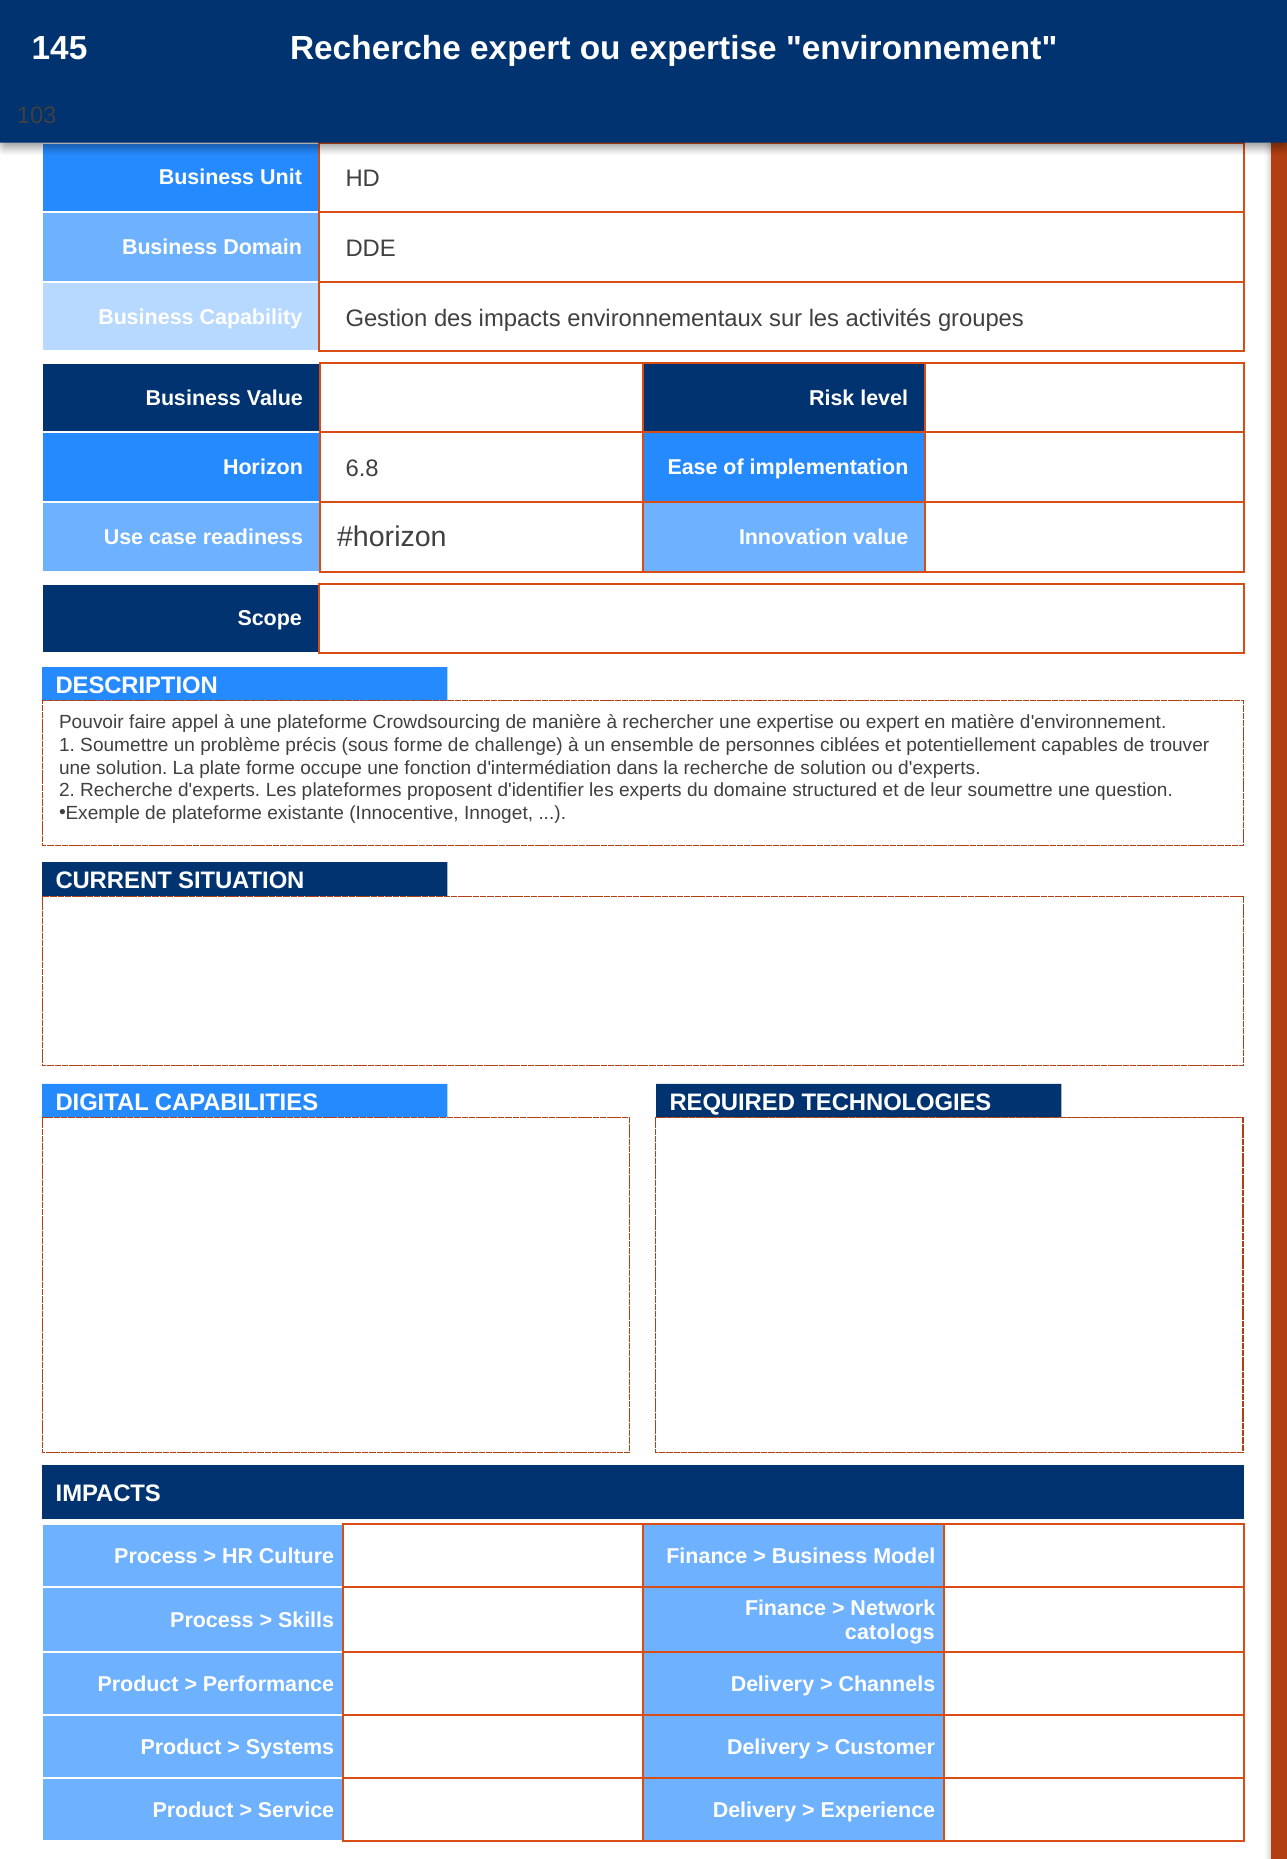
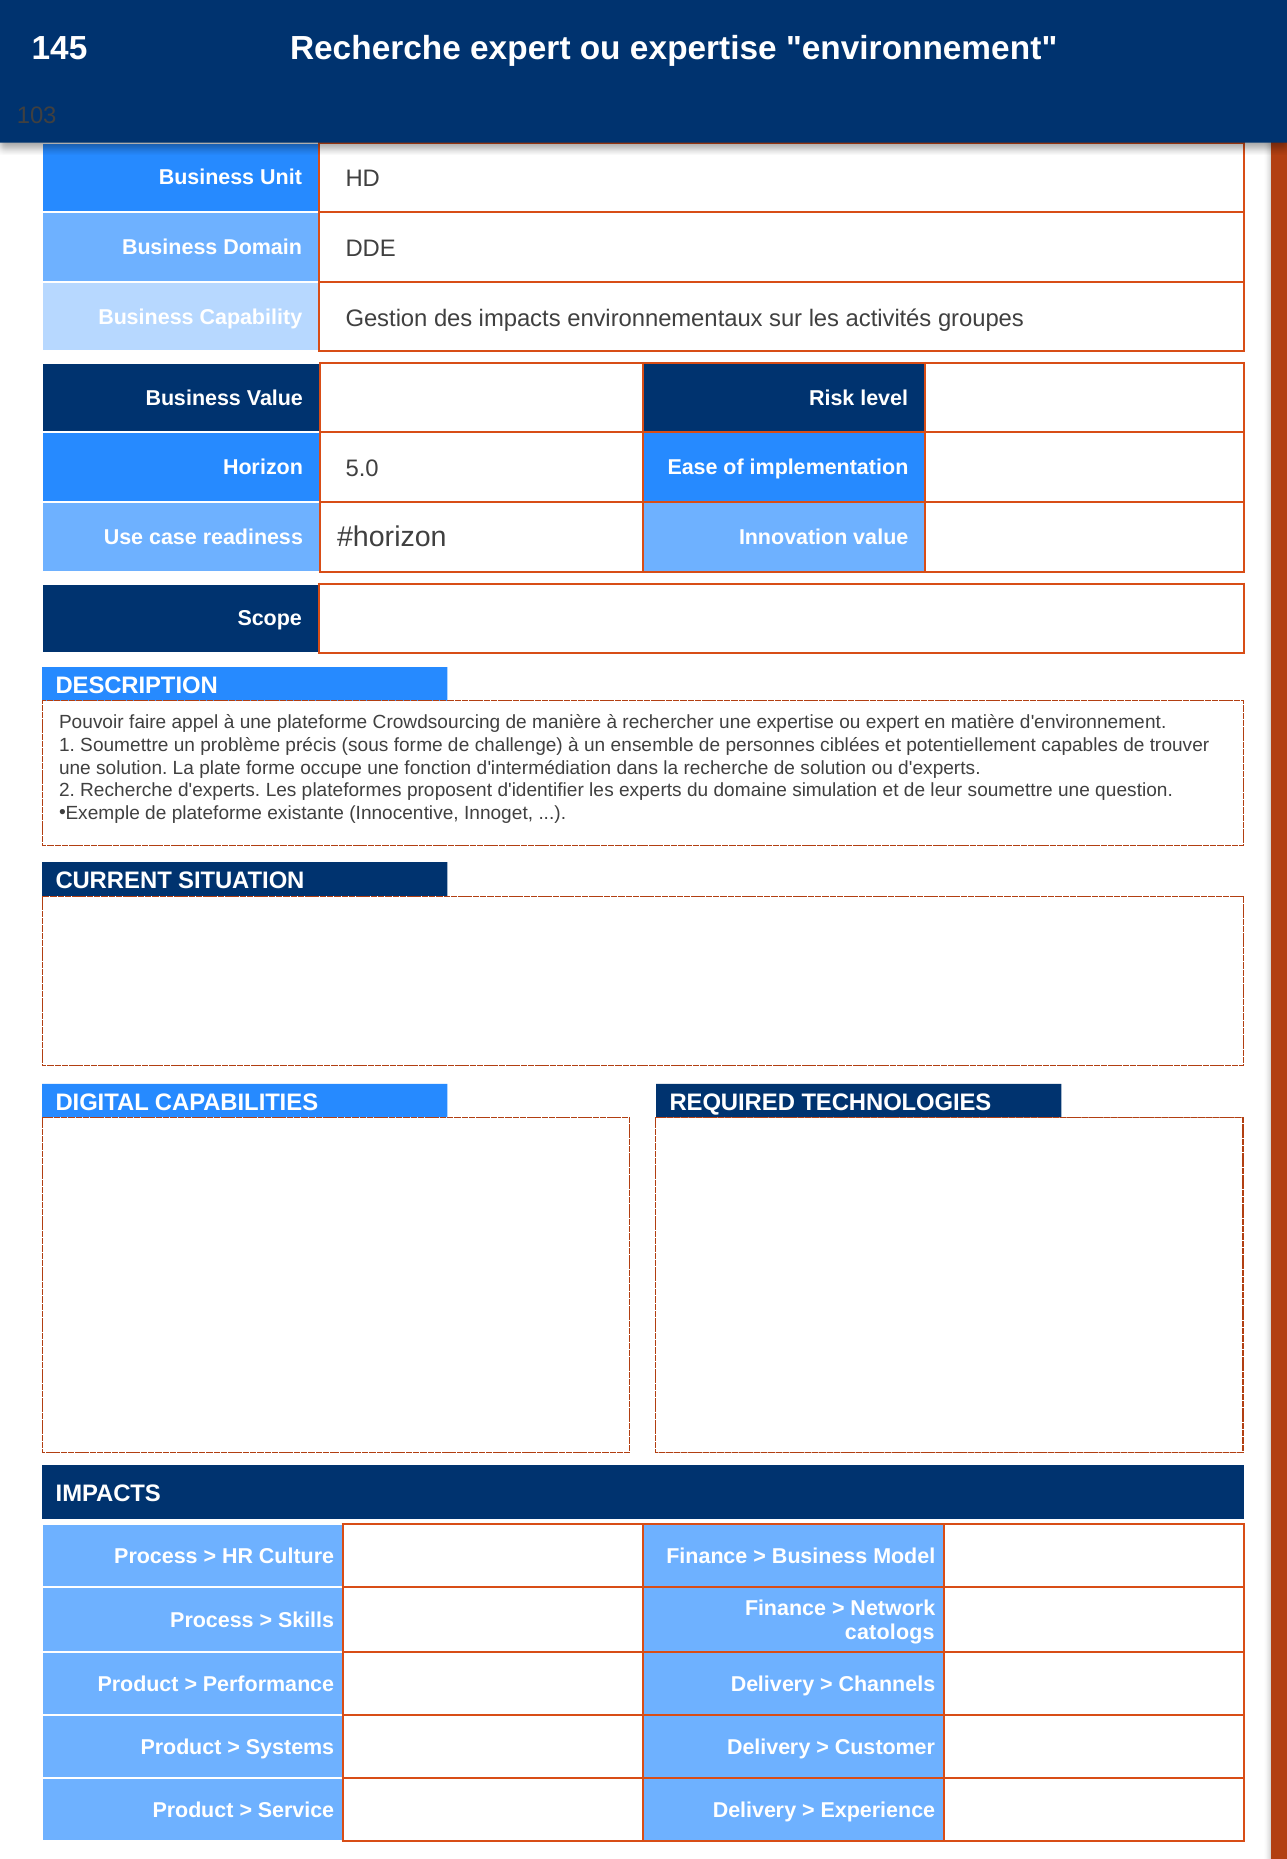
6.8: 6.8 -> 5.0 (362, 469)
structured: structured -> simulation (835, 791)
